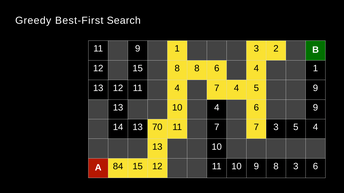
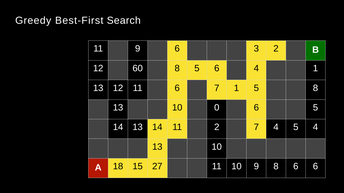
9 1: 1 -> 6 (177, 49)
12 15: 15 -> 60 (138, 69)
8 8: 8 -> 5 (197, 69)
11 4: 4 -> 6 (177, 88)
7 4: 4 -> 1 (236, 88)
5 9: 9 -> 8 (316, 88)
10 4: 4 -> 0 (217, 108)
6 9: 9 -> 5 (316, 108)
13 70: 70 -> 14 (157, 127)
11 7: 7 -> 2 (217, 127)
7 3: 3 -> 4 (276, 127)
84: 84 -> 18 (118, 167)
15 12: 12 -> 27 (157, 167)
8 3: 3 -> 6 (296, 167)
